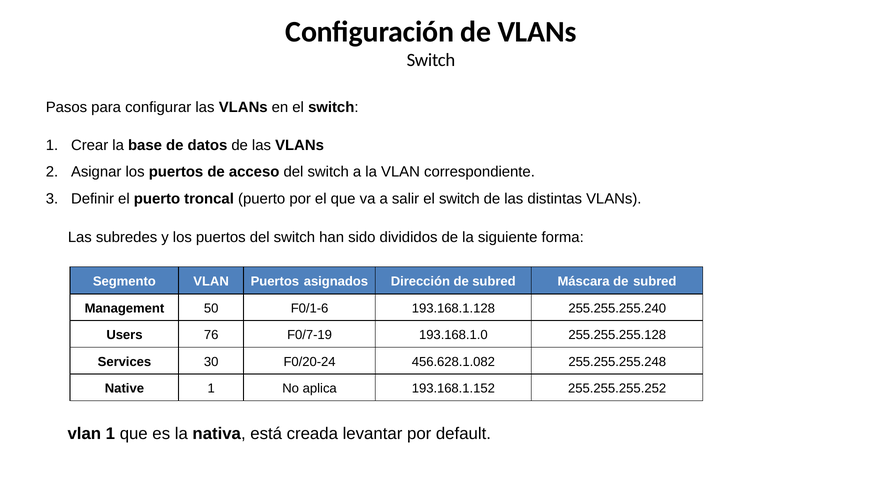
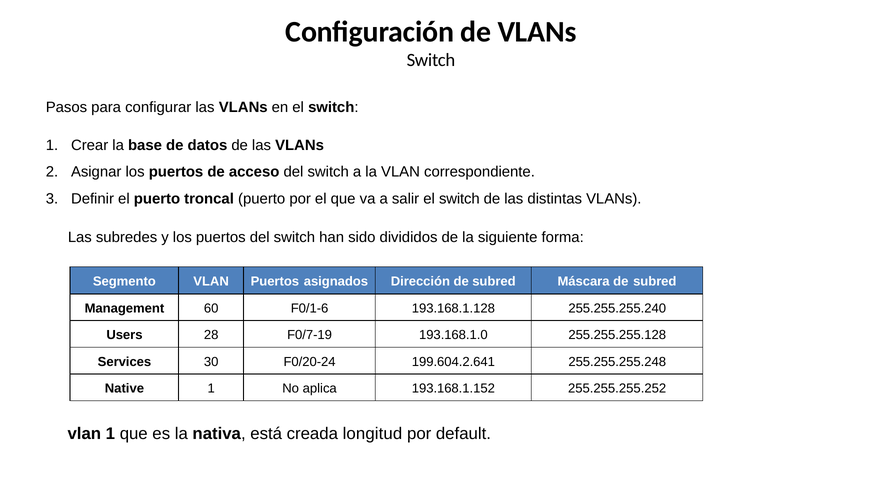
50: 50 -> 60 (211, 309)
76: 76 -> 28 (211, 335)
456.628.1.082: 456.628.1.082 -> 199.604.2.641 (453, 362)
levantar: levantar -> longitud (372, 434)
